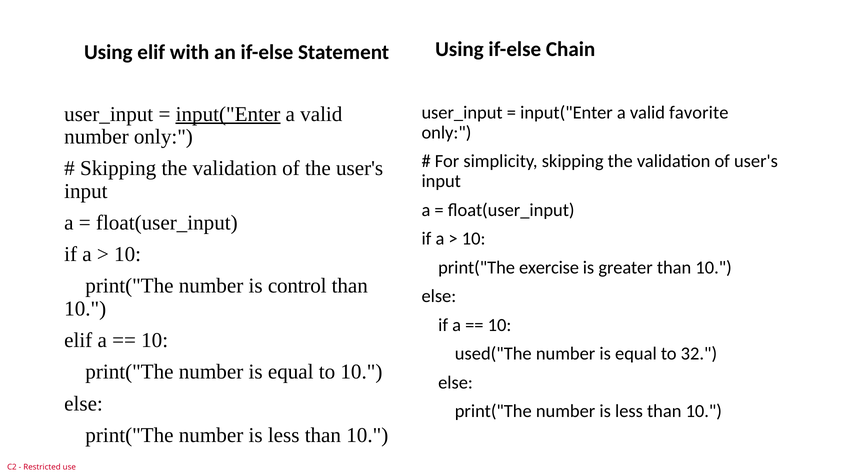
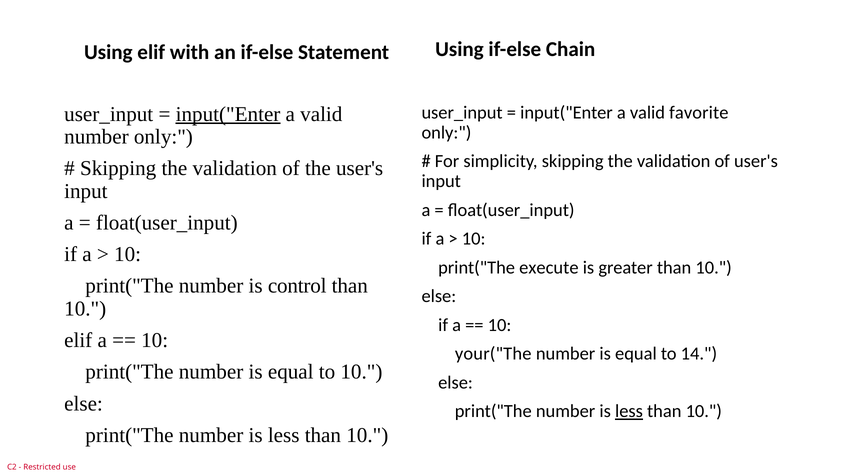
exercise: exercise -> execute (549, 267)
used("The: used("The -> your("The (493, 354)
32: 32 -> 14 (699, 354)
less underline: none -> present (629, 411)
